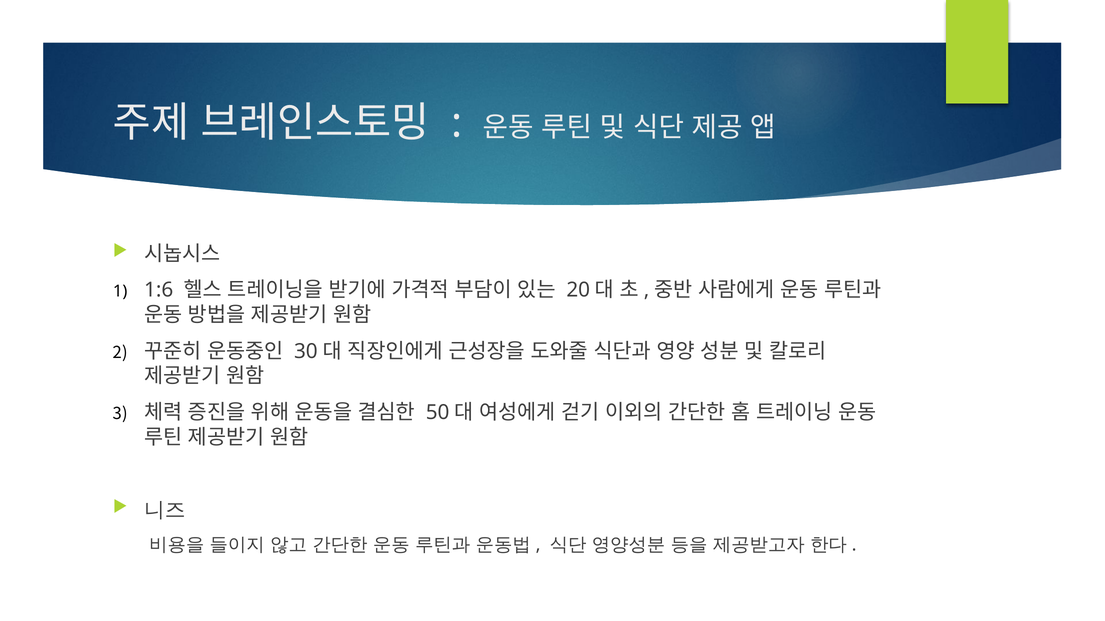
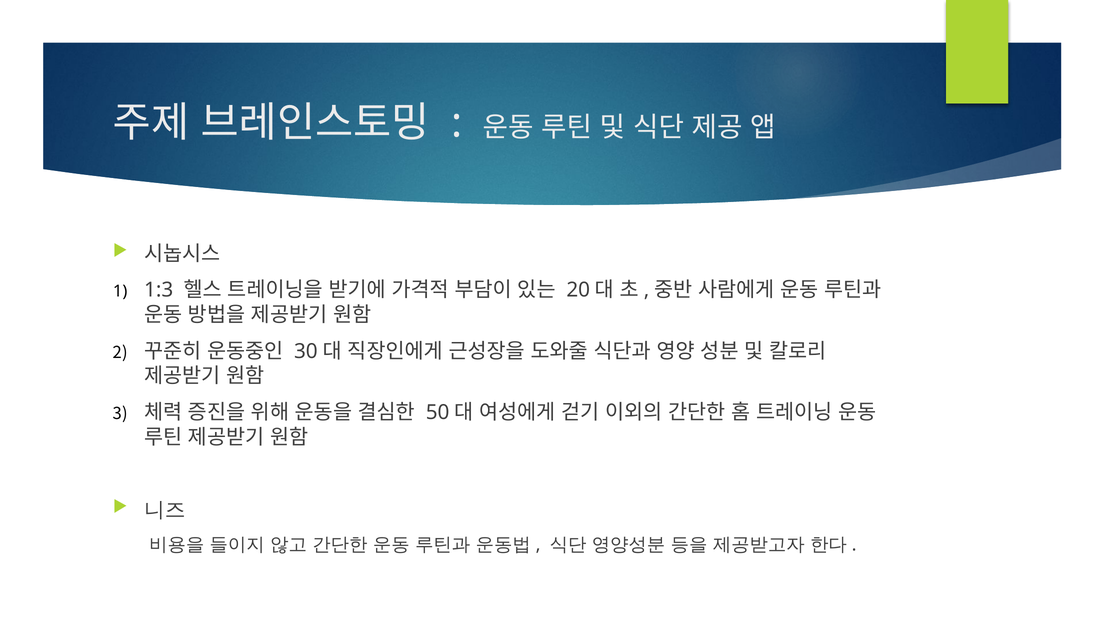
1:6: 1:6 -> 1:3 (159, 290)
